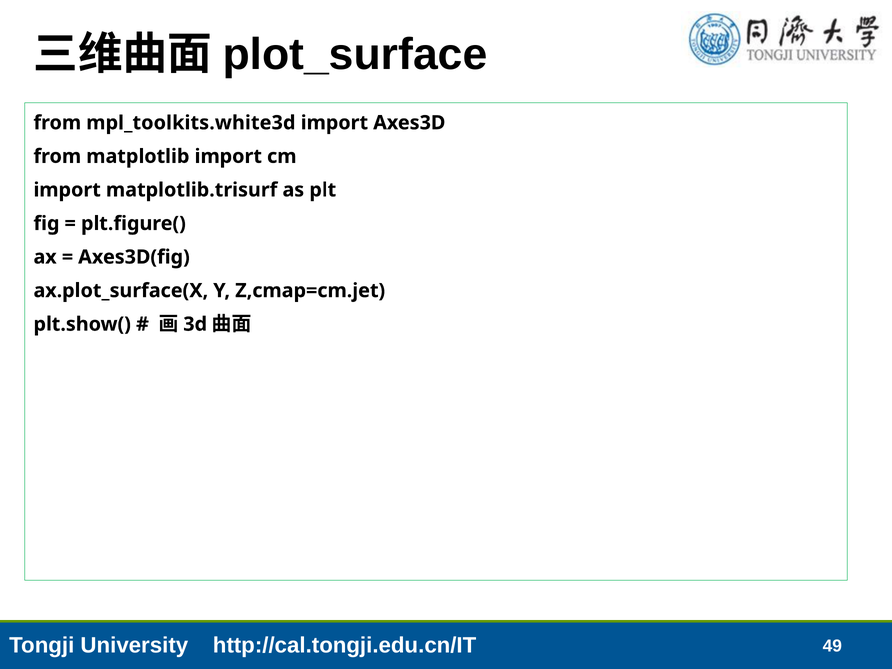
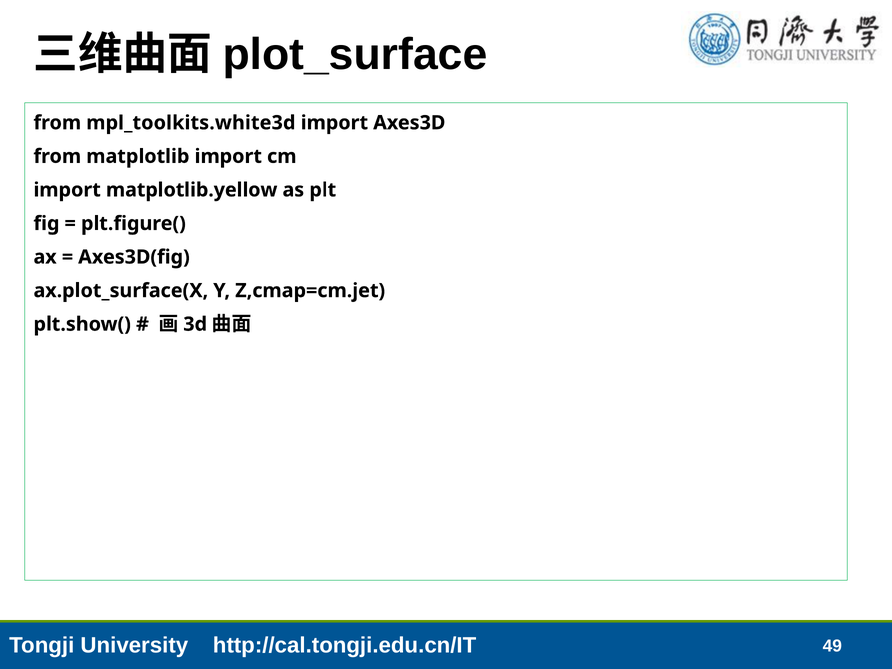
matplotlib.trisurf: matplotlib.trisurf -> matplotlib.yellow (192, 190)
